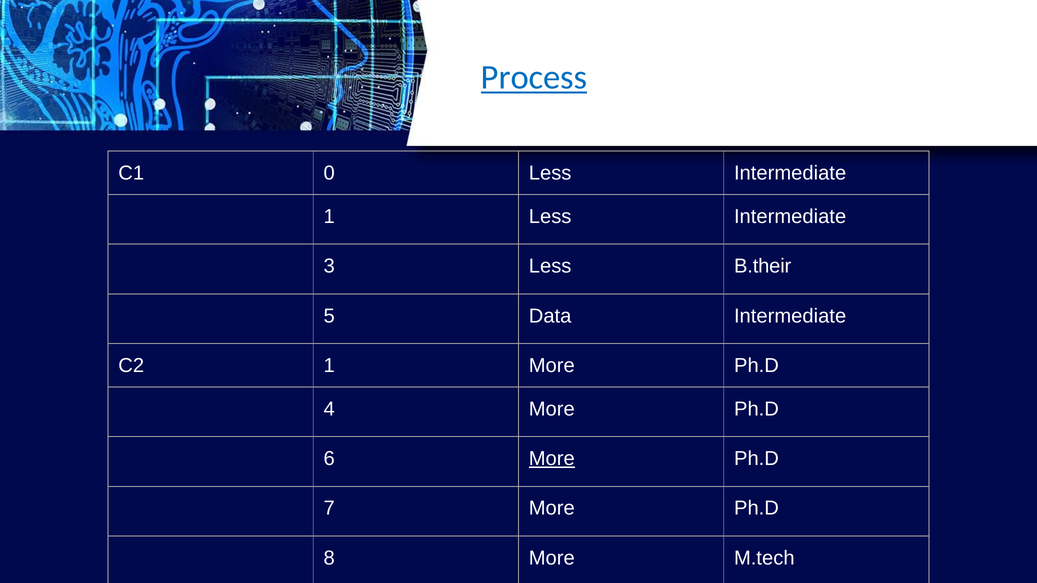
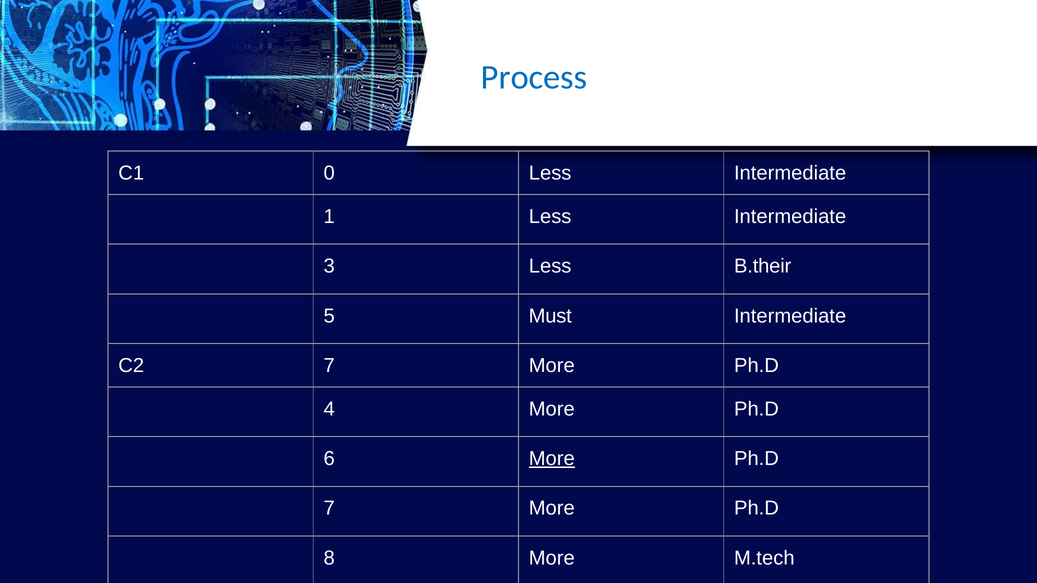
Process underline: present -> none (534, 78)
Data: Data -> Must (550, 316)
C2 1: 1 -> 7 (329, 366)
